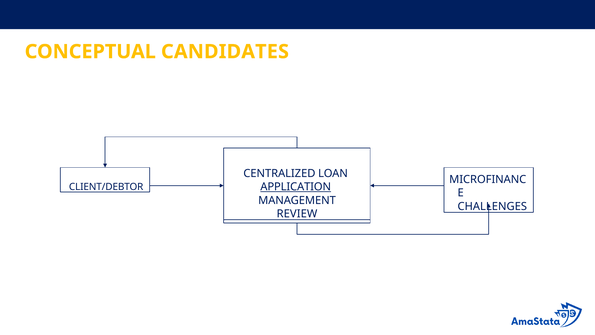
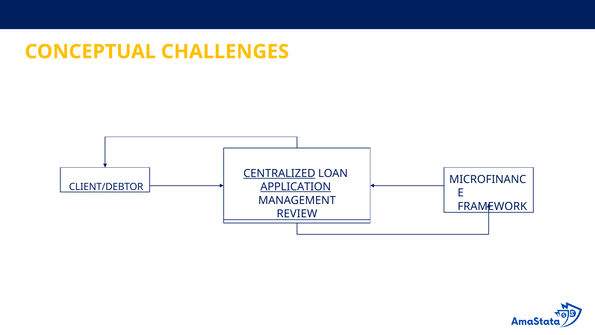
CANDIDATES: CANDIDATES -> CHALLENGES (225, 52)
CENTRALIZED underline: none -> present (279, 173)
CHALLENGES: CHALLENGES -> FRAMEWORK (492, 206)
